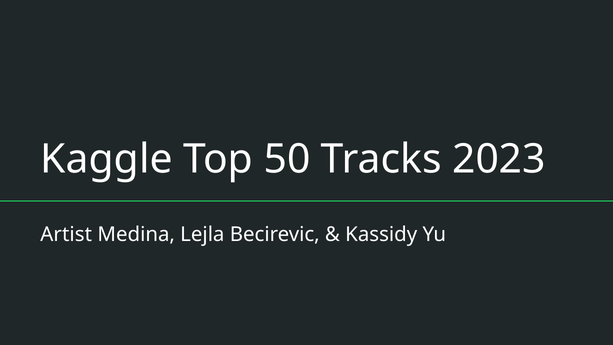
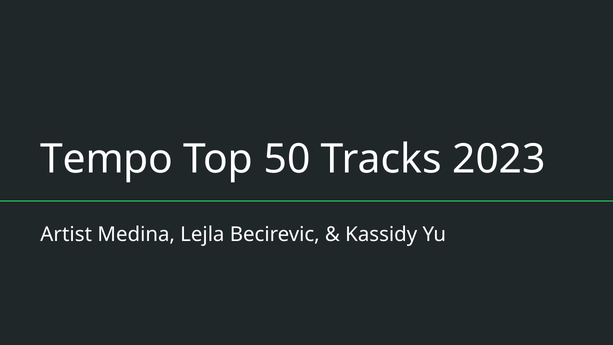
Kaggle: Kaggle -> Tempo (107, 159)
